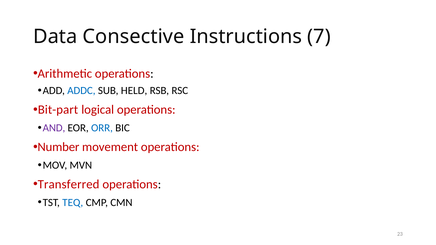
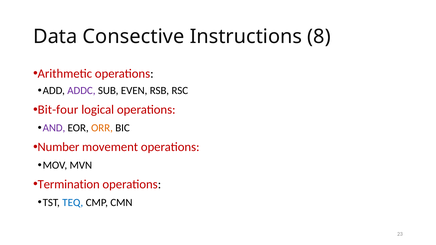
7: 7 -> 8 (319, 37)
ADDC colour: blue -> purple (81, 91)
HELD: HELD -> EVEN (134, 91)
Bit-part: Bit-part -> Bit-four (58, 110)
ORR colour: blue -> orange (102, 128)
Transferred: Transferred -> Termination (69, 184)
